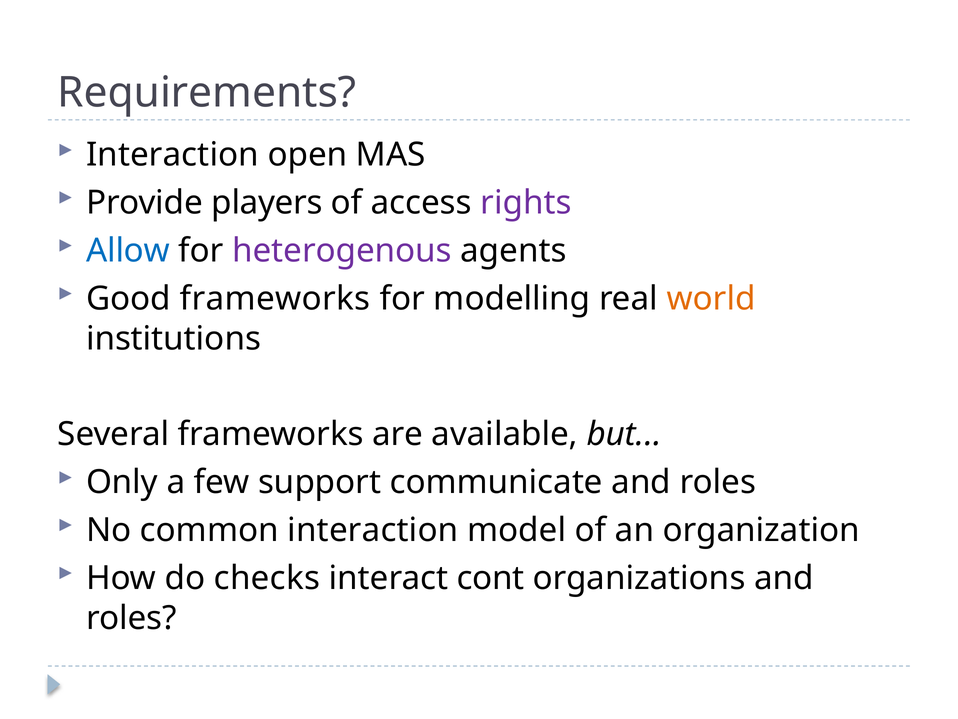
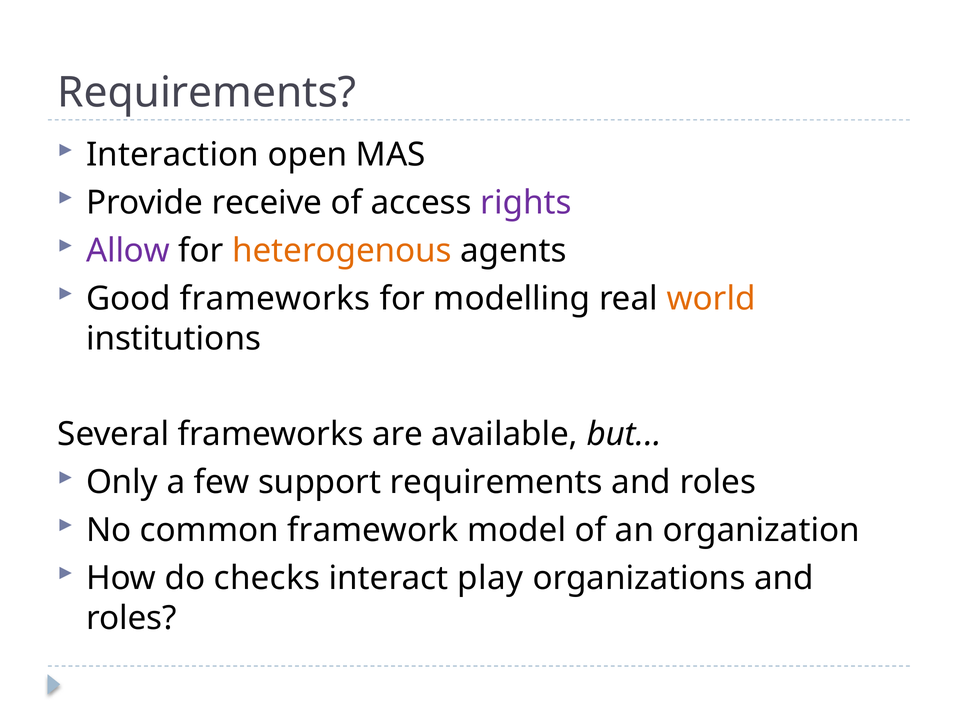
players: players -> receive (267, 203)
Allow colour: blue -> purple (128, 251)
heterogenous colour: purple -> orange (342, 251)
support communicate: communicate -> requirements (496, 482)
common interaction: interaction -> framework (373, 530)
cont: cont -> play (490, 578)
